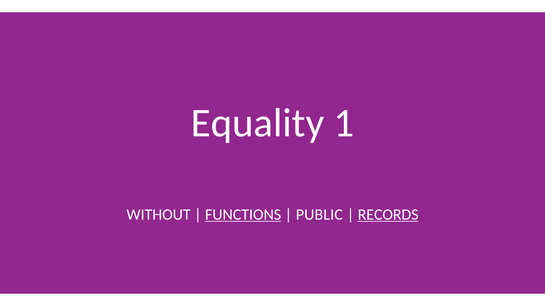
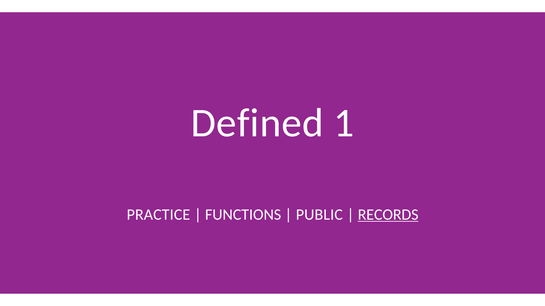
Equality: Equality -> Defined (257, 123)
WITHOUT: WITHOUT -> PRACTICE (158, 215)
FUNCTIONS underline: present -> none (243, 215)
